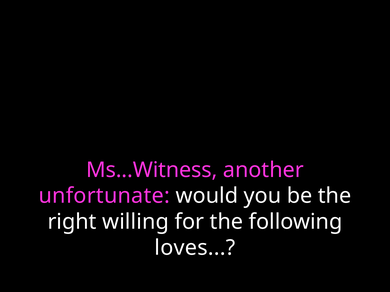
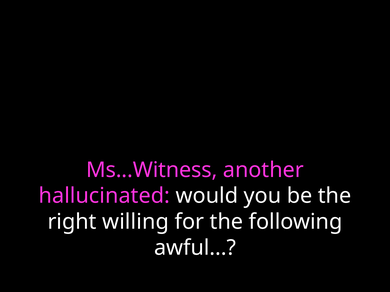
unfortunate: unfortunate -> hallucinated (104, 196)
loves: loves -> awful (195, 248)
